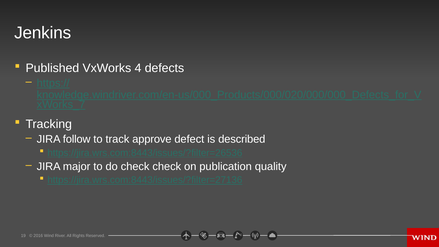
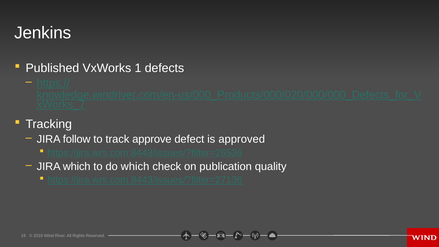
4: 4 -> 1 (138, 68)
described: described -> approved (242, 139)
JIRA major: major -> which (77, 166)
do check: check -> which (135, 166)
